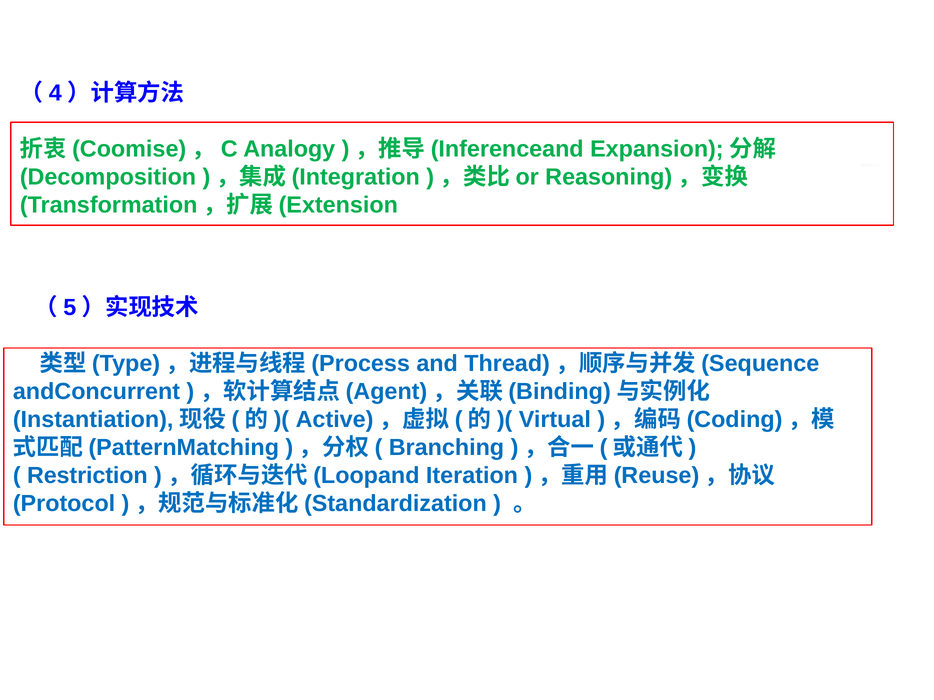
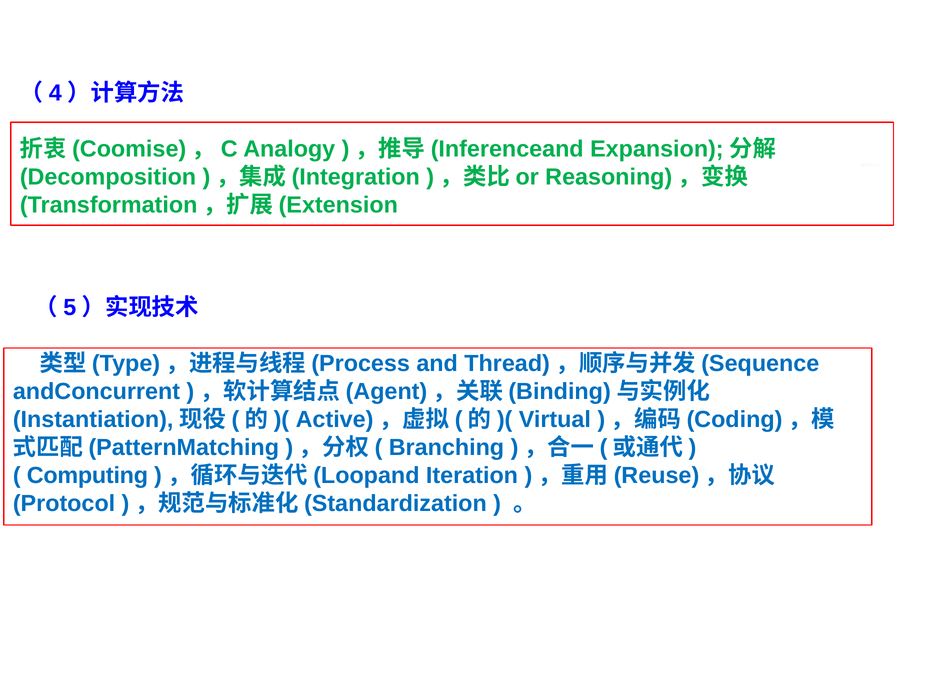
Restriction: Restriction -> Computing (87, 476)
